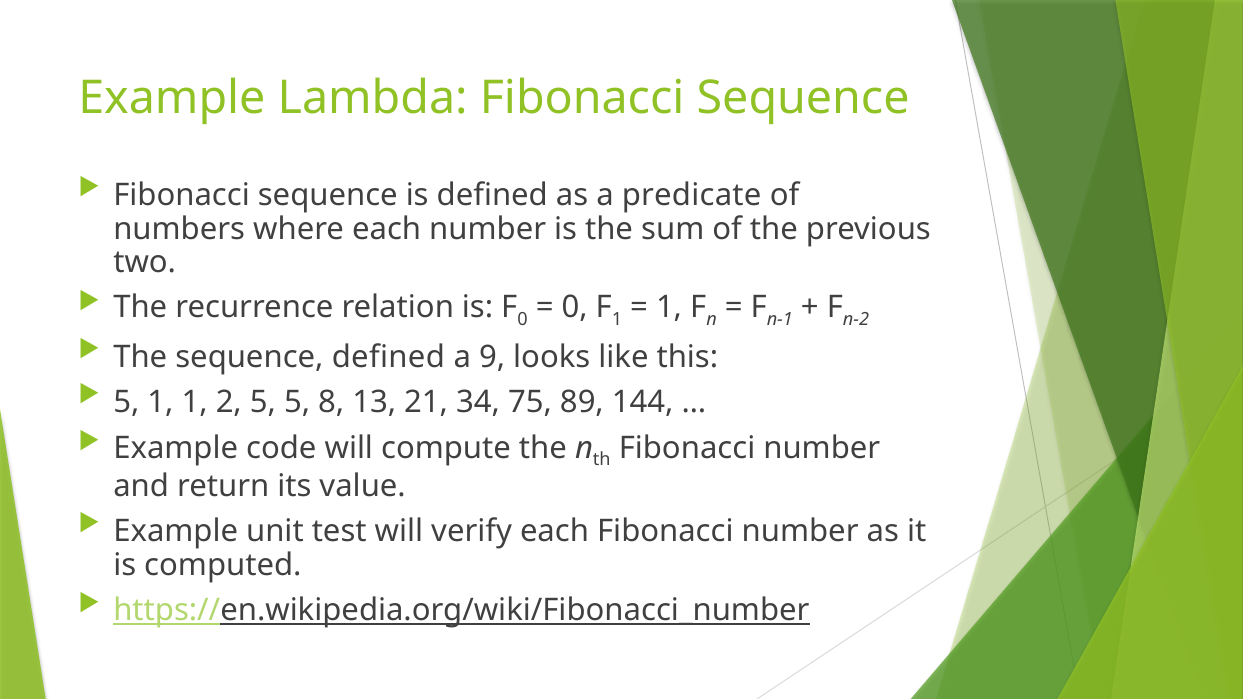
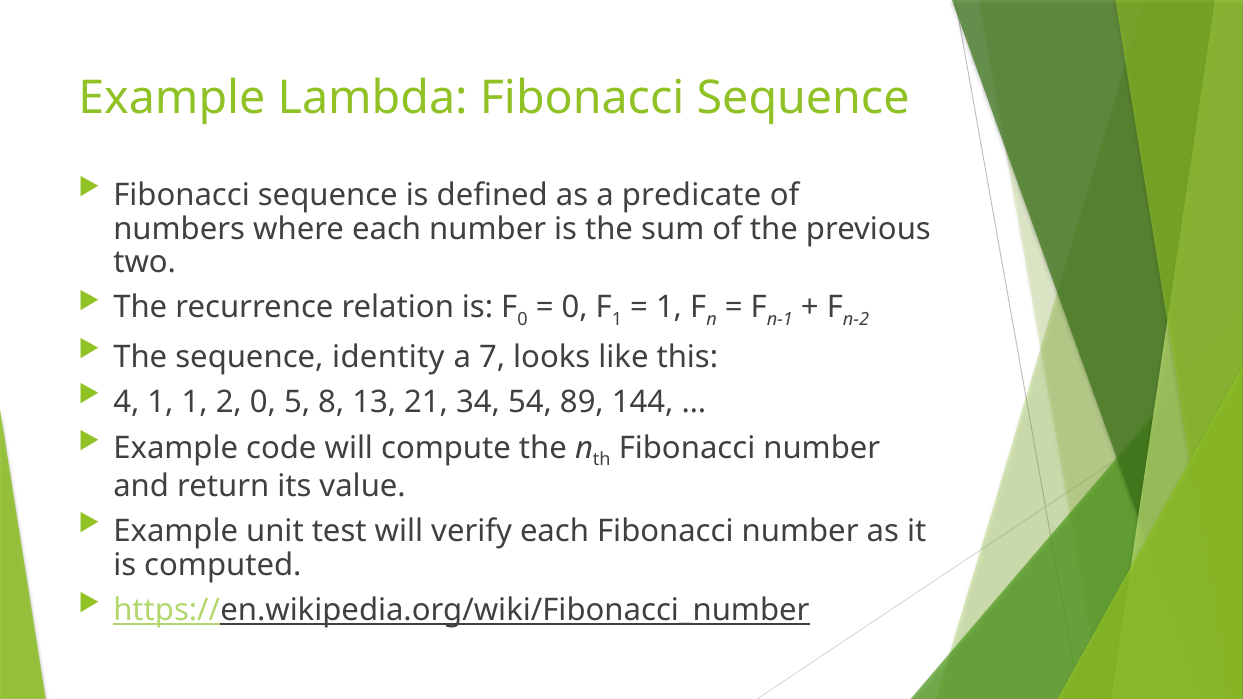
sequence defined: defined -> identity (388, 358)
9: 9 -> 7 (492, 358)
5: 5 -> 4 (126, 403)
2 5: 5 -> 0 (263, 403)
75: 75 -> 54 (530, 403)
